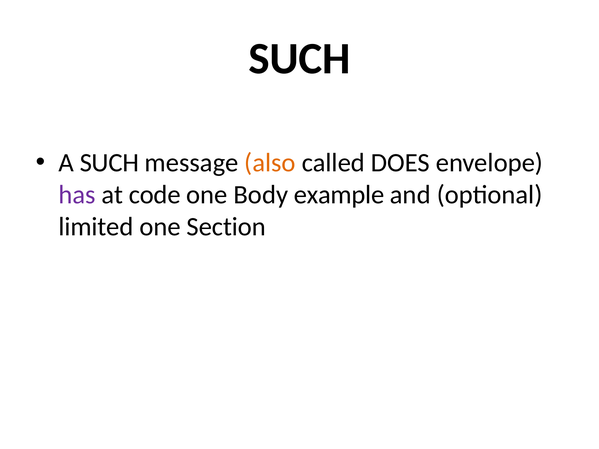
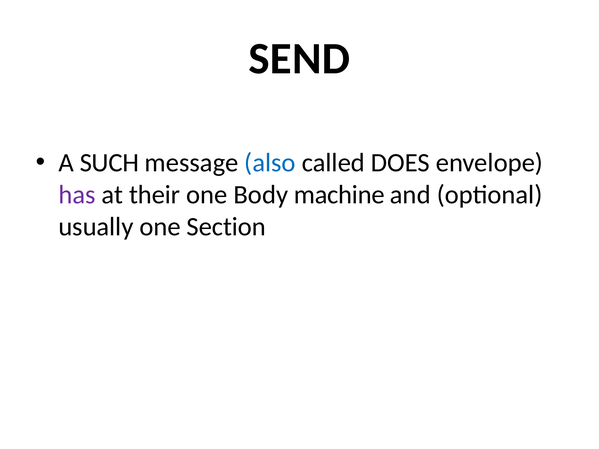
SUCH: SUCH -> SEND (299, 59)
also colour: orange -> blue (270, 163)
code: code -> their (155, 195)
example: example -> machine (339, 195)
limited: limited -> usually (96, 227)
